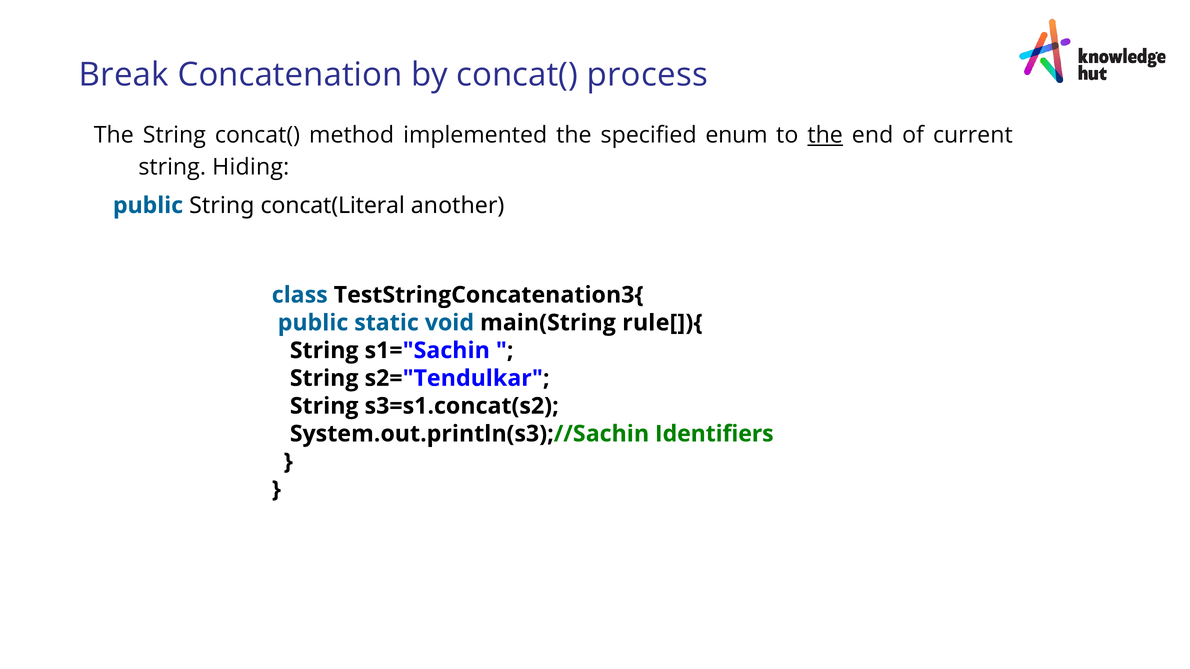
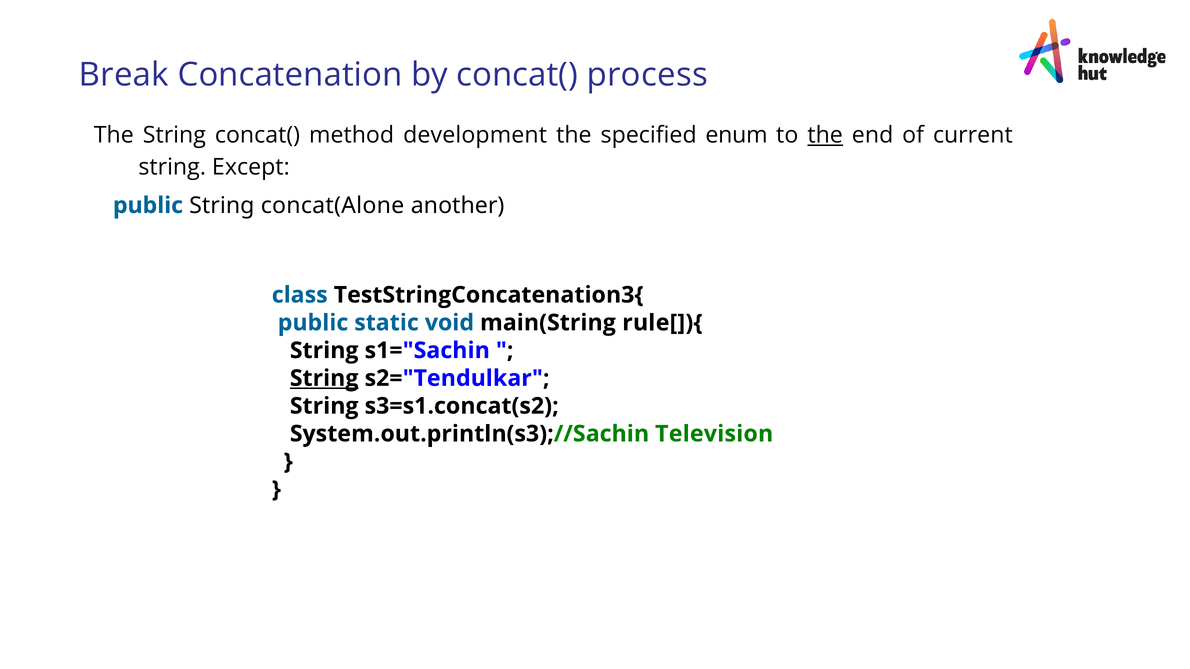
implemented: implemented -> development (475, 135)
Hiding: Hiding -> Except (251, 167)
concat(Literal: concat(Literal -> concat(Alone (333, 206)
String underline: none -> present (324, 378)
Identifiers: Identifiers -> Television (714, 434)
